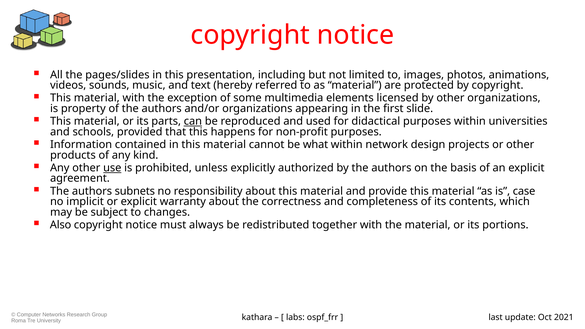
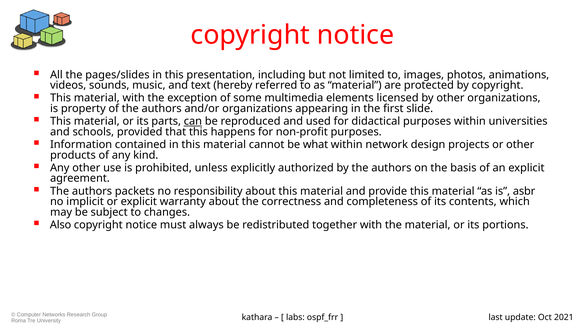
use underline: present -> none (112, 168)
subnets: subnets -> packets (135, 191)
case: case -> asbr (524, 191)
